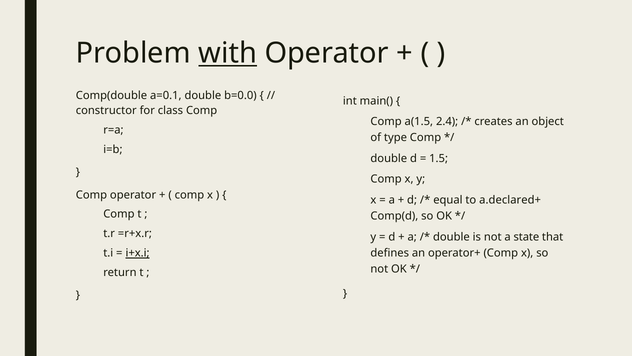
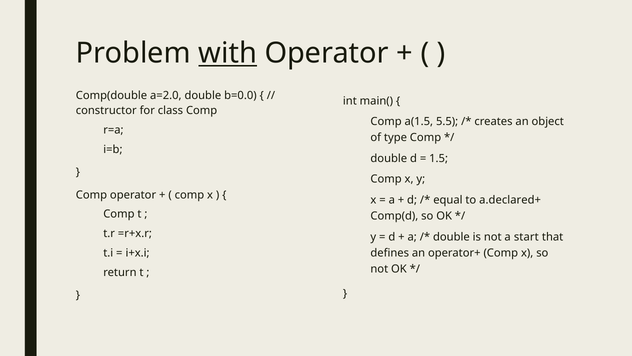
a=0.1: a=0.1 -> a=2.0 (166, 96)
2.4: 2.4 -> 5.5 (447, 121)
state: state -> start (526, 237)
i+x.i underline: present -> none (138, 253)
